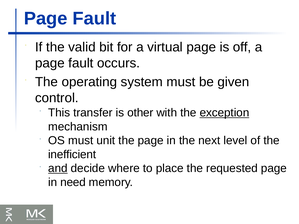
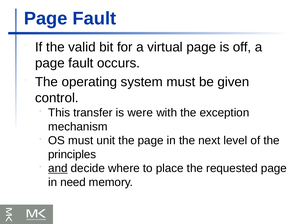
other: other -> were (140, 113)
exception underline: present -> none (224, 113)
inefficient: inefficient -> principles (72, 155)
